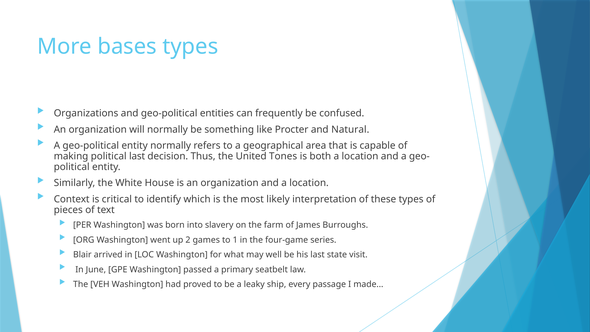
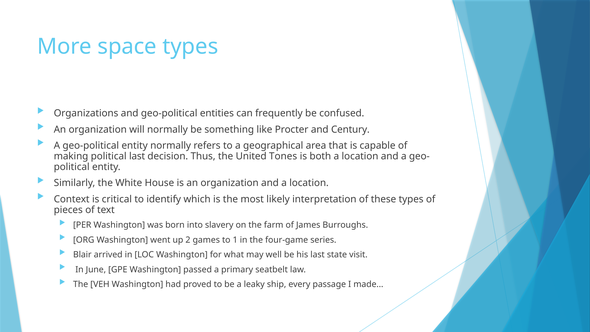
bases: bases -> space (127, 47)
Natural: Natural -> Century (350, 129)
